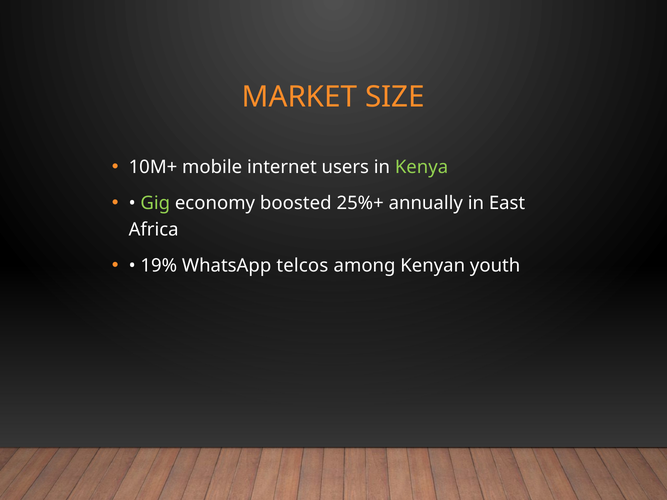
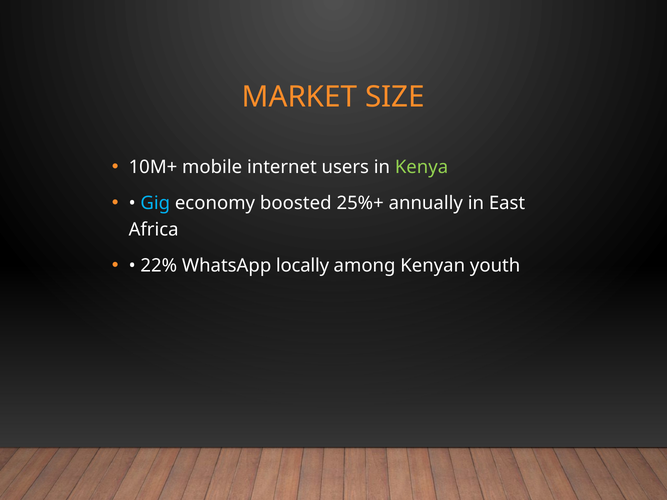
Gig colour: light green -> light blue (155, 203)
19%: 19% -> 22% (159, 266)
telcos: telcos -> locally (303, 266)
